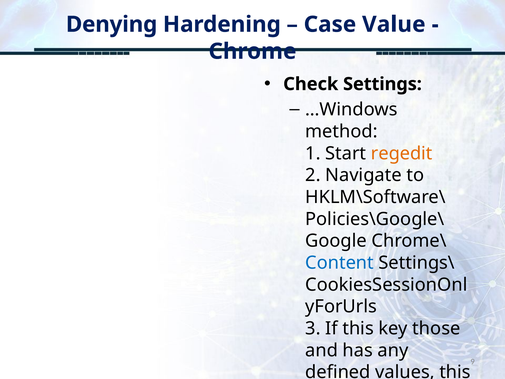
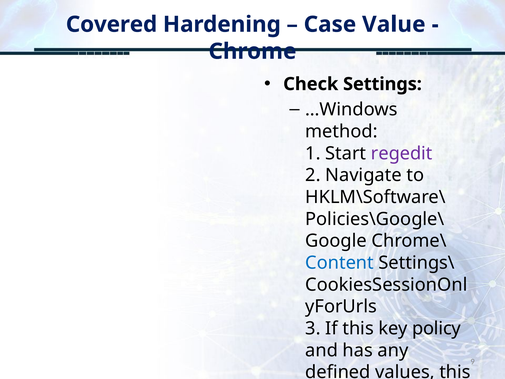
Denying: Denying -> Covered (112, 24)
regedit colour: orange -> purple (402, 153)
those: those -> policy (436, 328)
